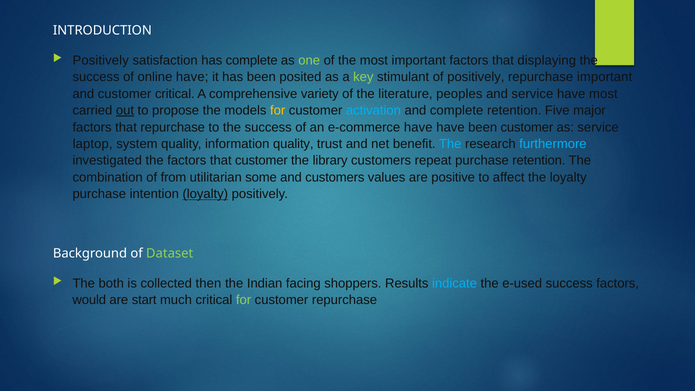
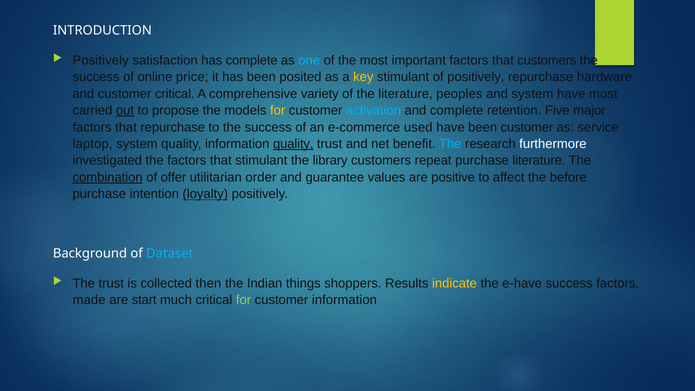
one colour: light green -> light blue (309, 60)
that displaying: displaying -> customers (547, 60)
online have: have -> price (192, 77)
key colour: light green -> yellow (363, 77)
repurchase important: important -> hardware (605, 77)
and service: service -> system (532, 94)
e-commerce have: have -> used (418, 127)
quality underline: none -> present (293, 144)
furthermore colour: light blue -> white (553, 144)
that customer: customer -> stimulant (261, 161)
purchase retention: retention -> literature (539, 161)
combination underline: none -> present (108, 177)
from: from -> offer (174, 177)
some: some -> order (261, 177)
and customers: customers -> guarantee (335, 177)
the loyalty: loyalty -> before (568, 177)
Dataset colour: light green -> light blue (170, 254)
The both: both -> trust (111, 283)
facing: facing -> things (303, 283)
indicate colour: light blue -> yellow (455, 283)
e-used: e-used -> e-have (522, 283)
would: would -> made (89, 300)
customer repurchase: repurchase -> information (344, 300)
